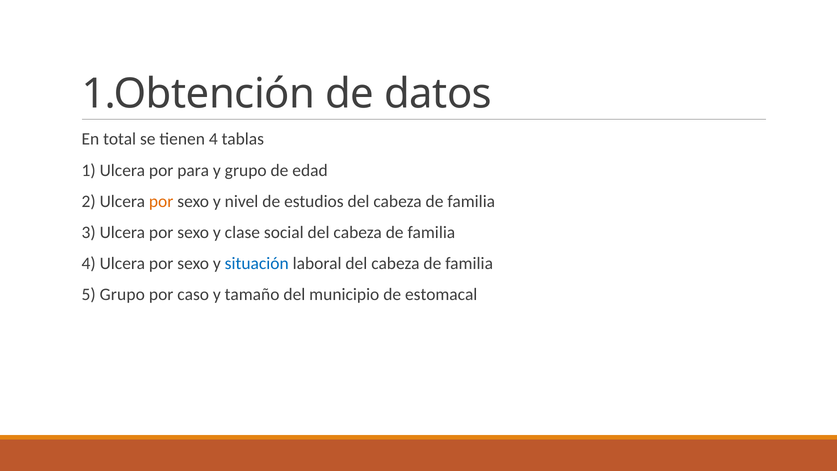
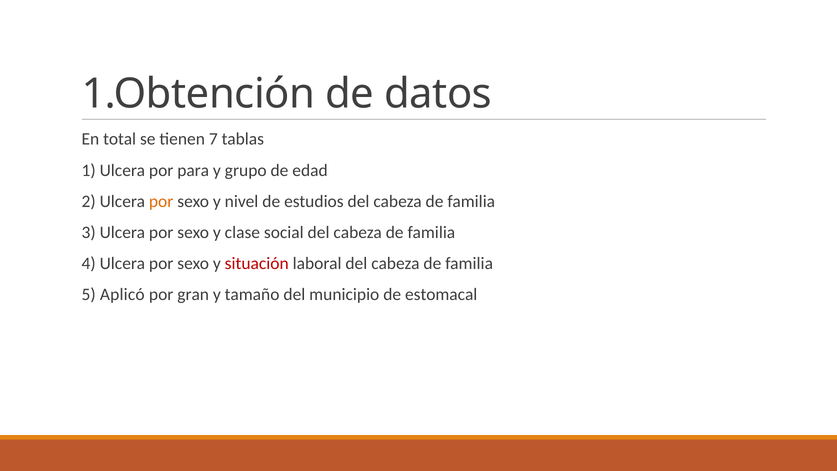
tienen 4: 4 -> 7 (213, 139)
situación colour: blue -> red (257, 263)
5 Grupo: Grupo -> Aplicó (122, 294)
caso: caso -> gran (193, 294)
